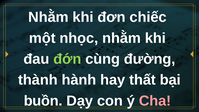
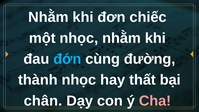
đớn colour: light green -> light blue (67, 59)
thành hành: hành -> nhọc (79, 80)
buồn: buồn -> chân (43, 101)
